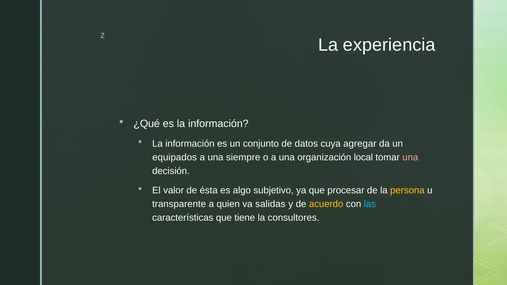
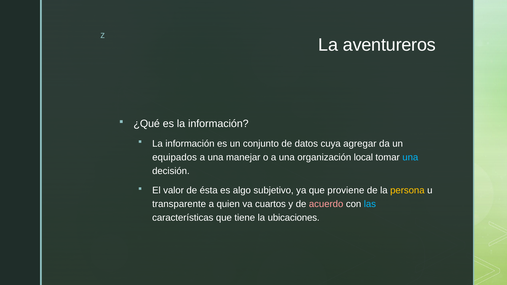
experiencia: experiencia -> aventureros (389, 45)
siempre: siempre -> manejar (243, 157)
una colour: pink -> light blue (410, 157)
procesar: procesar -> proviene (346, 191)
salidas: salidas -> cuartos (270, 204)
acuerdo colour: yellow -> pink (326, 204)
consultores: consultores -> ubicaciones (294, 218)
